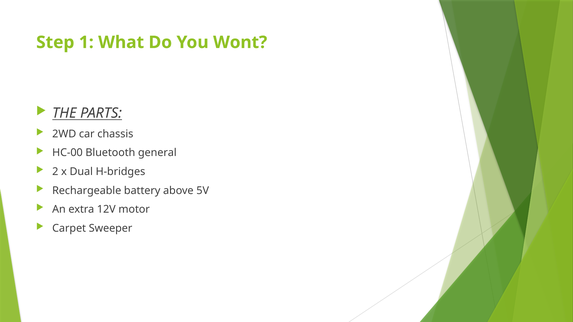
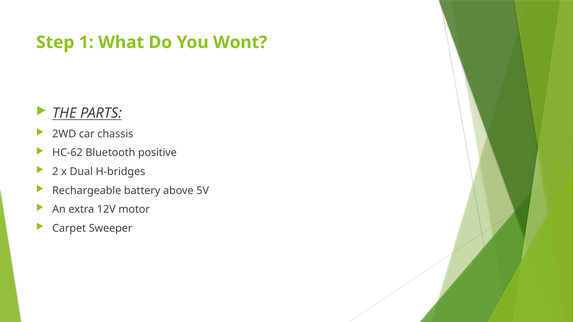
HC-00: HC-00 -> HC-62 (67, 153)
general: general -> positive (157, 153)
